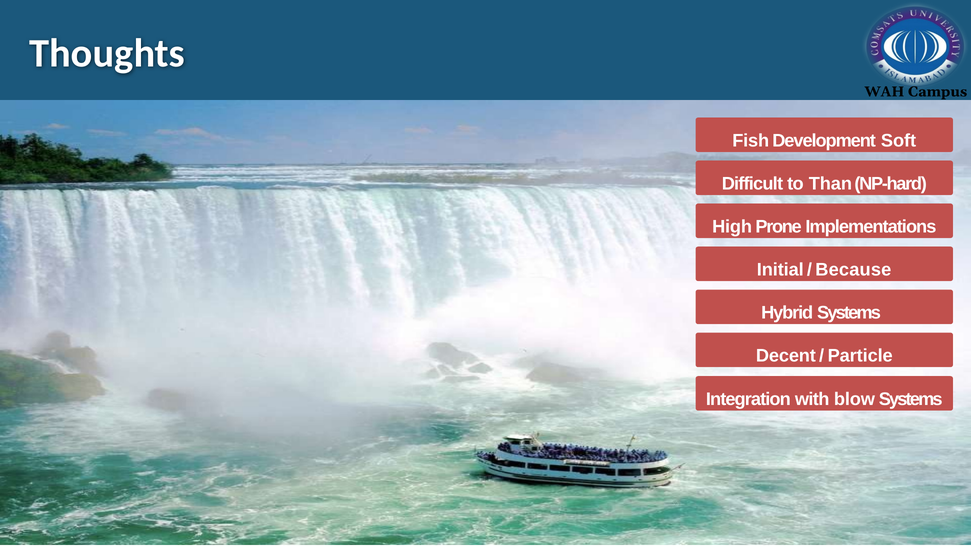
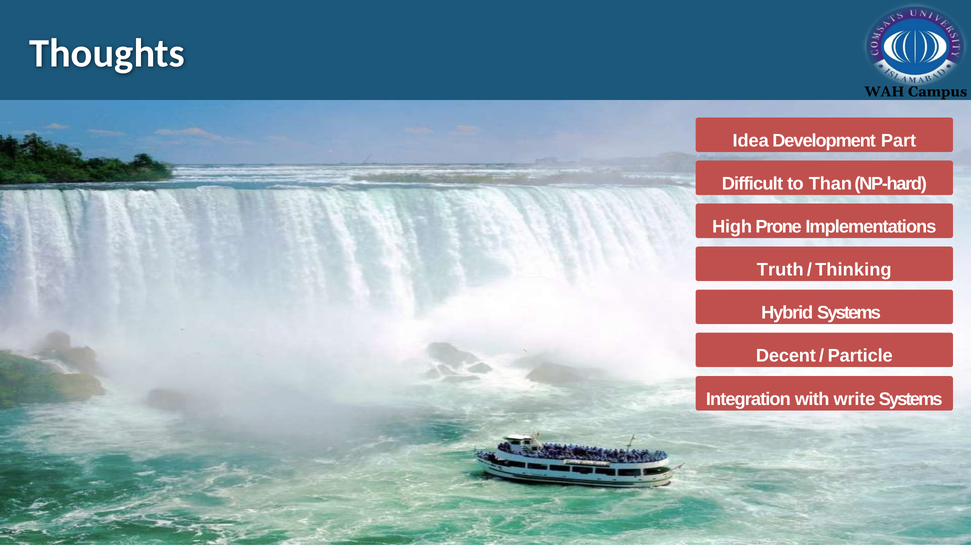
Fish: Fish -> Idea (751, 141)
Soft: Soft -> Part (899, 141)
Initial: Initial -> Truth (780, 270)
Because: Because -> Thinking (853, 270)
blow: blow -> write (854, 399)
